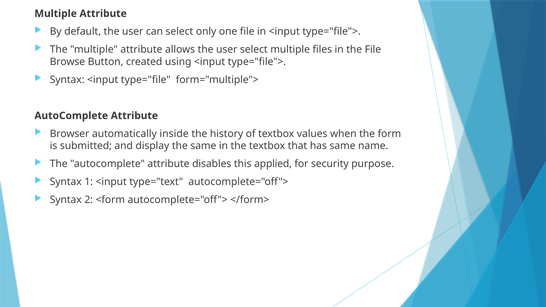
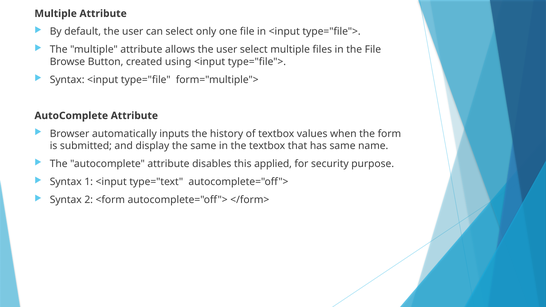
inside: inside -> inputs (174, 134)
